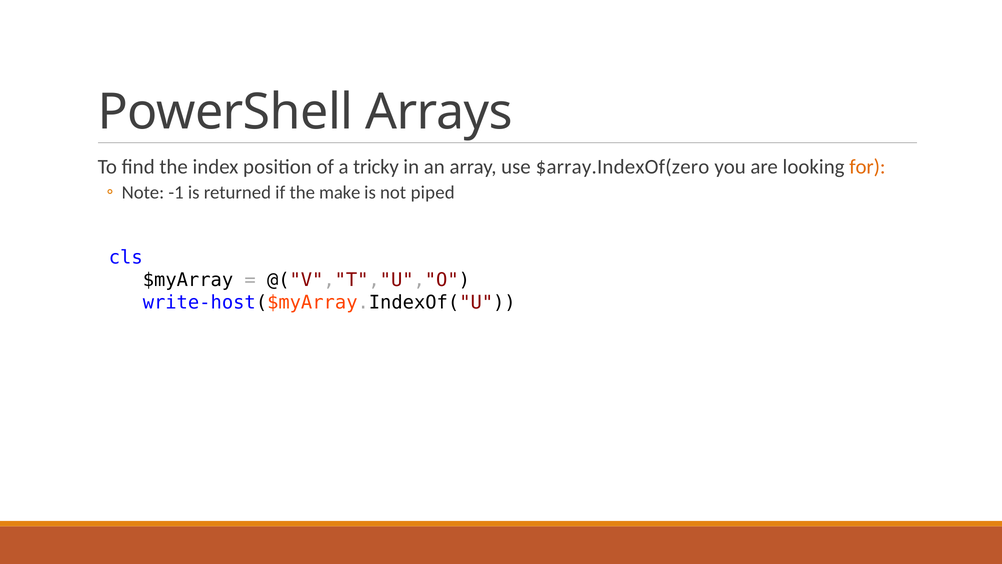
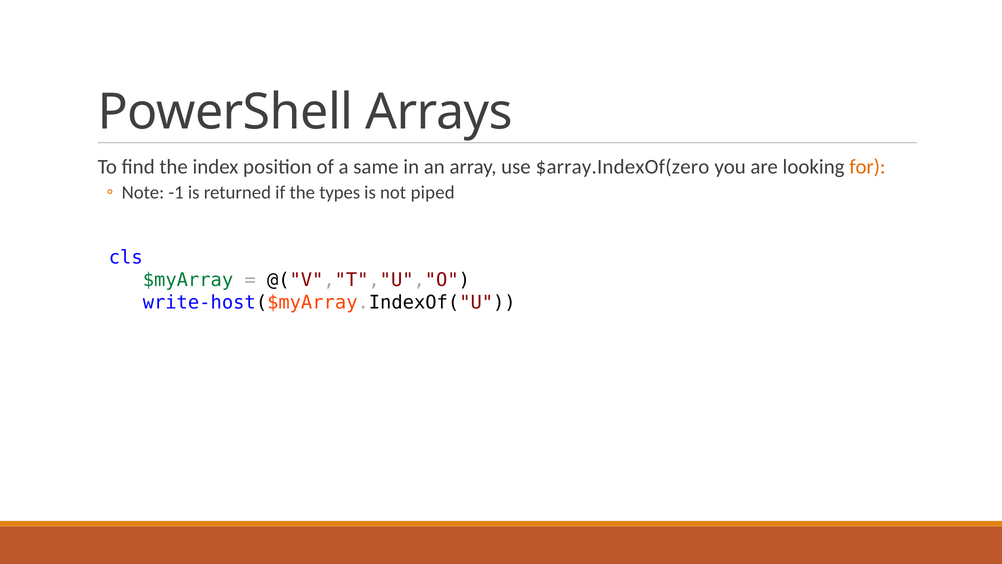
tricky: tricky -> same (376, 167)
make: make -> types (340, 192)
$myArray colour: black -> green (188, 280)
